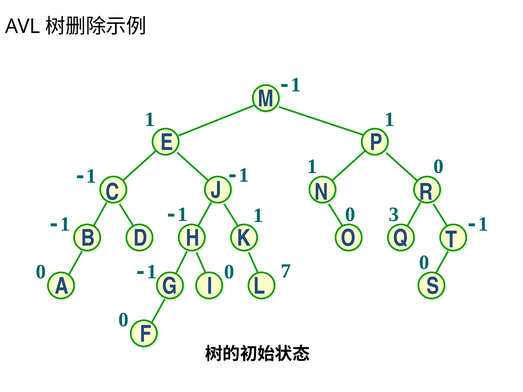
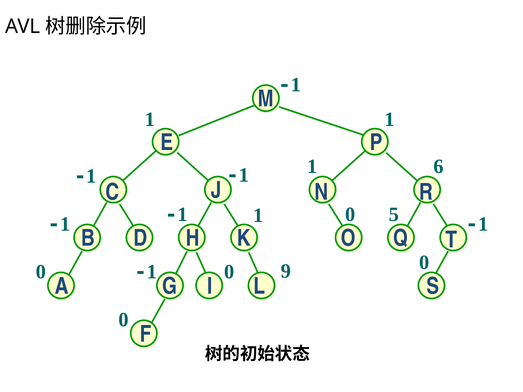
1 0: 0 -> 6 (439, 167)
3: 3 -> 5 (394, 215)
7: 7 -> 9 (286, 271)
